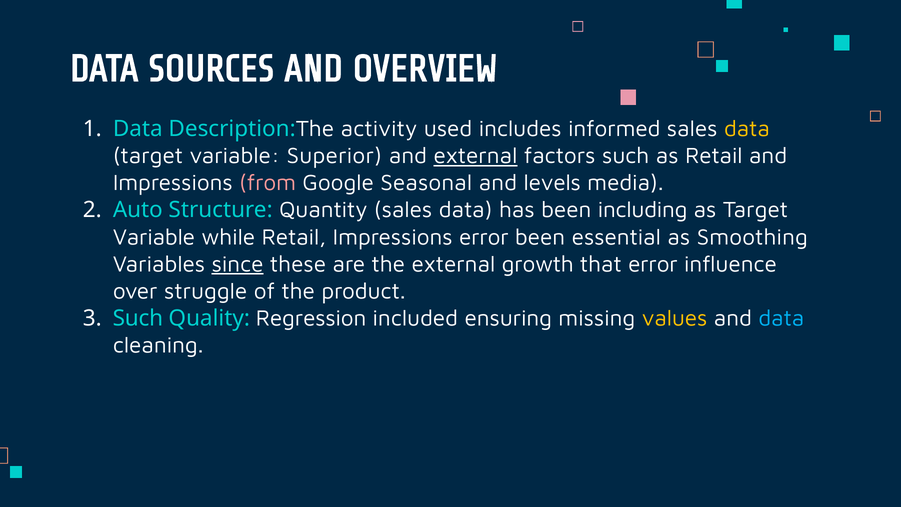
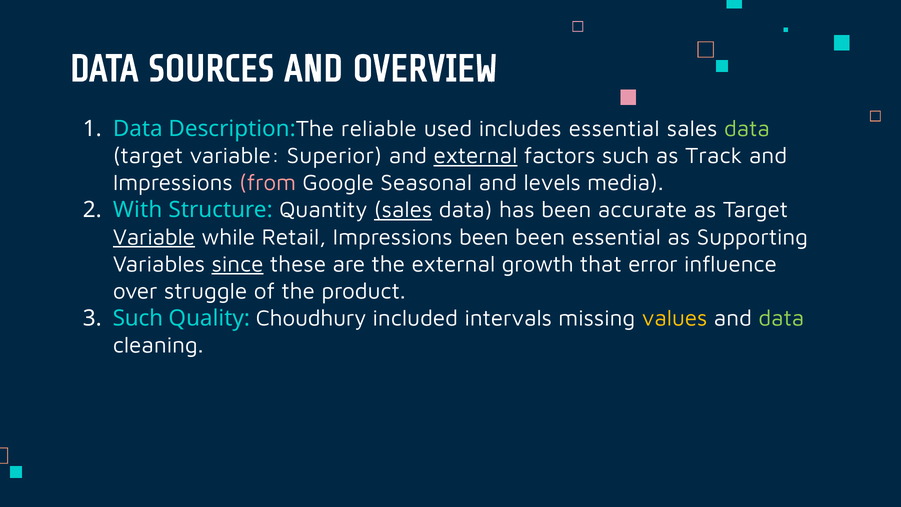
activity: activity -> reliable (379, 129)
includes informed: informed -> essential (614, 129)
data colour: yellow -> light green (747, 129)
as Retail: Retail -> Track (714, 156)
Auto: Auto -> With (138, 210)
sales underline: none -> present (403, 210)
including: including -> accurate (643, 210)
Variable underline: none -> present (154, 237)
Impressions error: error -> been (484, 237)
Smoothing: Smoothing -> Supporting (752, 237)
Regression: Regression -> Choudhury (311, 318)
ensuring: ensuring -> intervals (508, 318)
data colour: light blue -> light green (781, 318)
